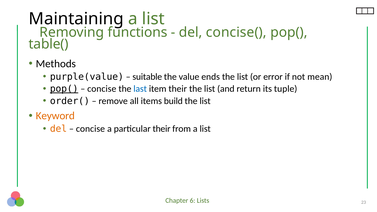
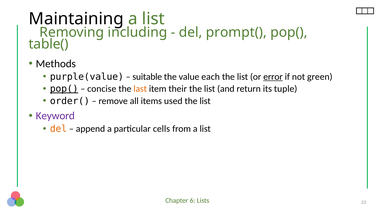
functions: functions -> including (138, 32)
concise(: concise( -> prompt( (236, 32)
ends: ends -> each (211, 77)
error underline: none -> present (273, 77)
mean: mean -> green (320, 77)
last colour: blue -> orange (140, 89)
build: build -> used (173, 101)
Keyword colour: orange -> purple (55, 116)
concise: concise -> append (90, 129)
particular their: their -> cells (161, 129)
